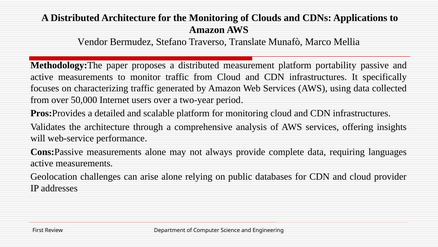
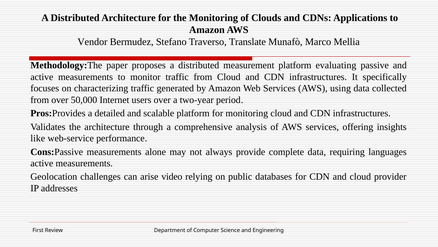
portability: portability -> evaluating (336, 65)
will: will -> like (38, 138)
arise alone: alone -> video (172, 176)
